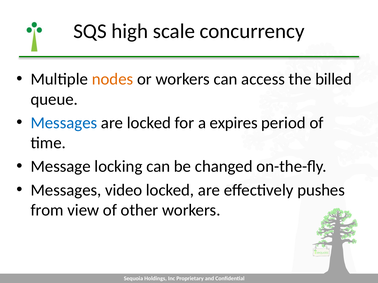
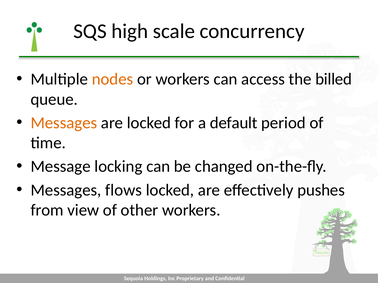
Messages colour: blue -> orange (64, 123)
expires: expires -> default (234, 123)
video: video -> flows (124, 190)
